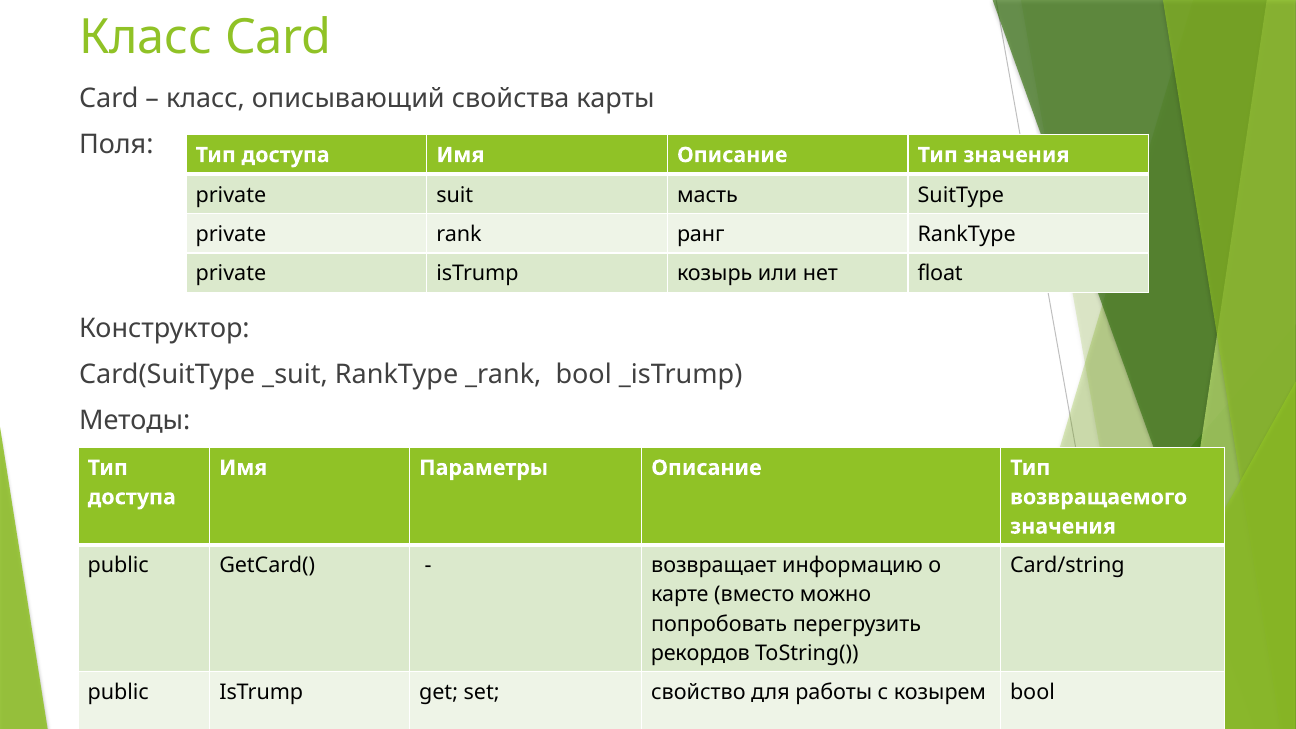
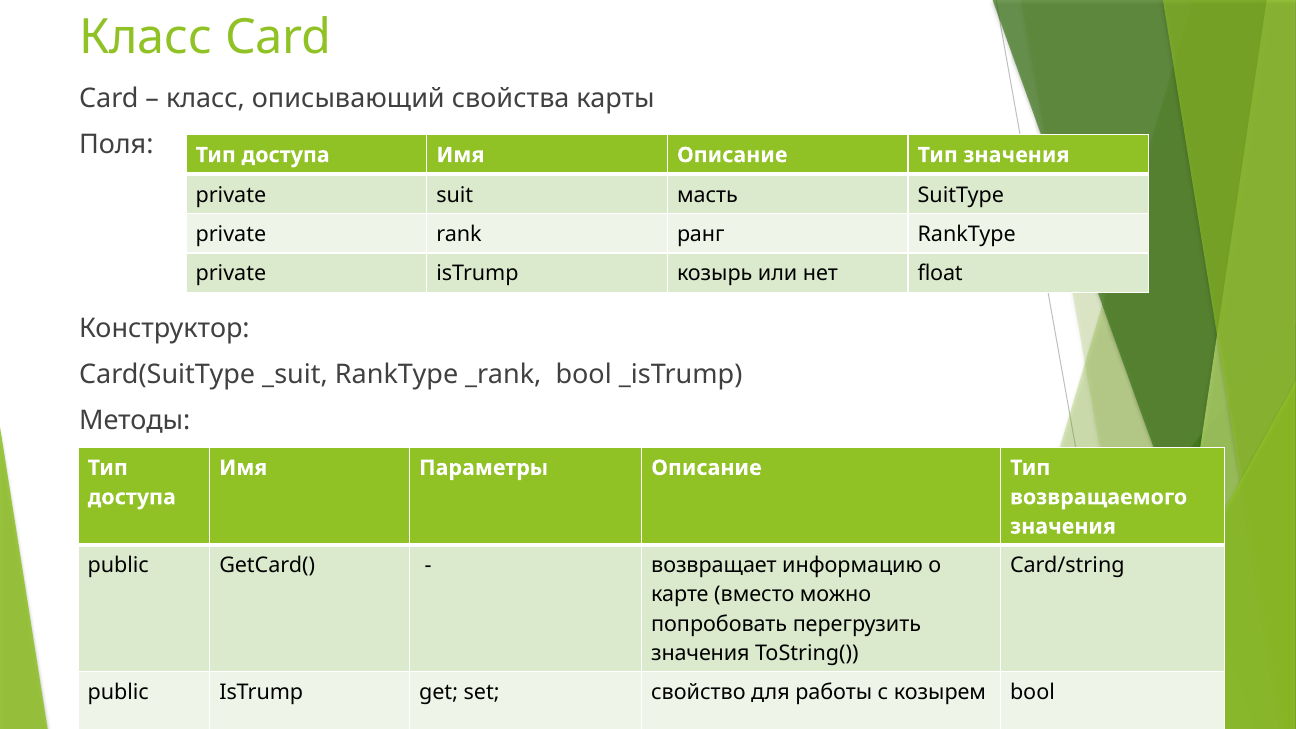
рекордов: рекордов -> значения (700, 653)
